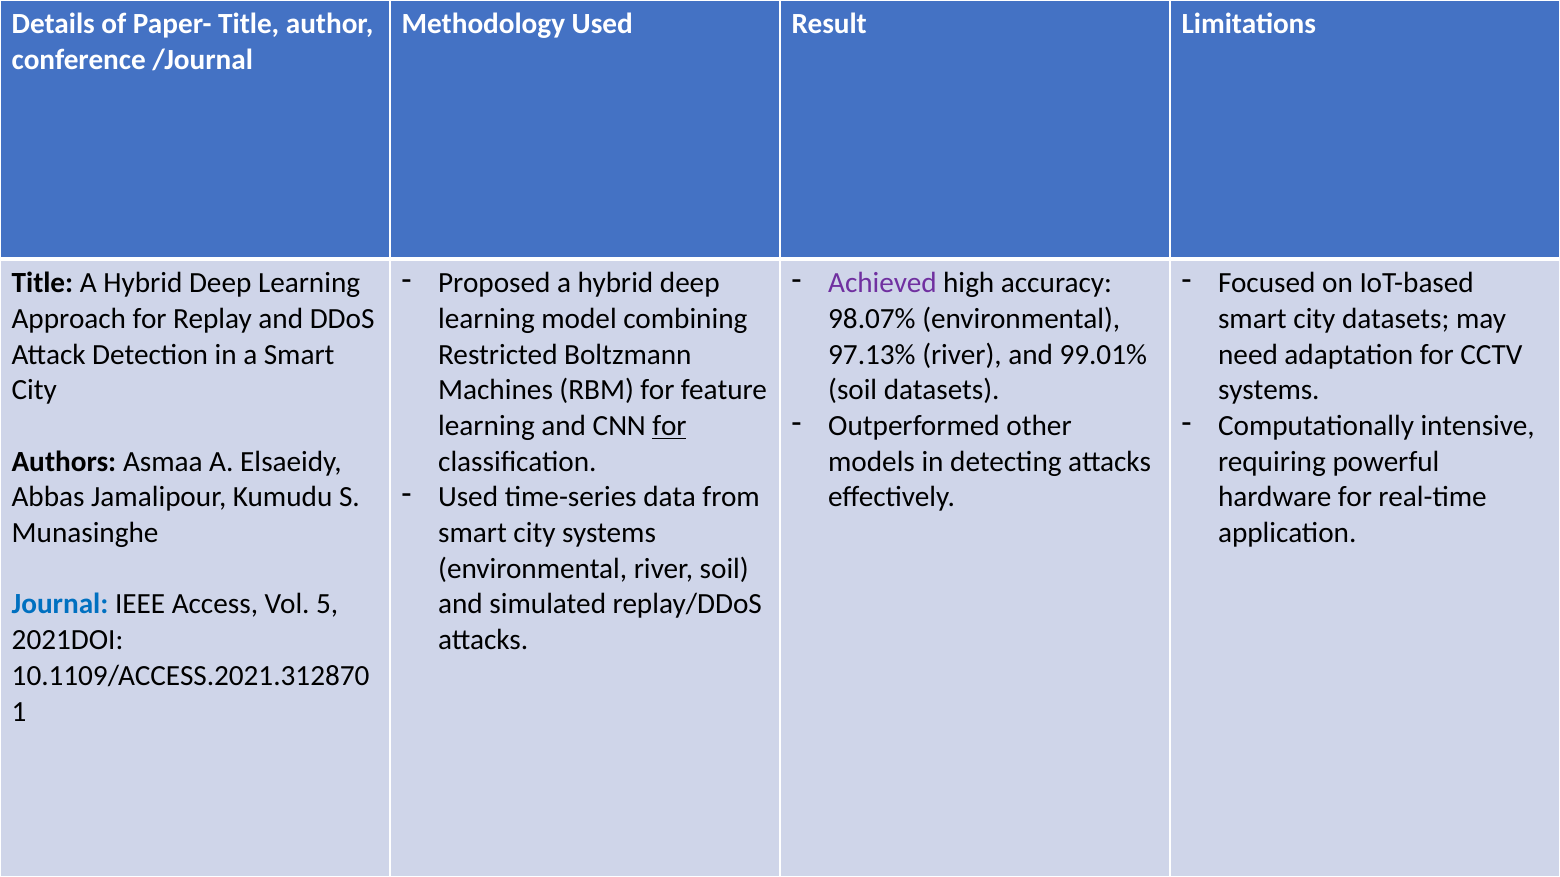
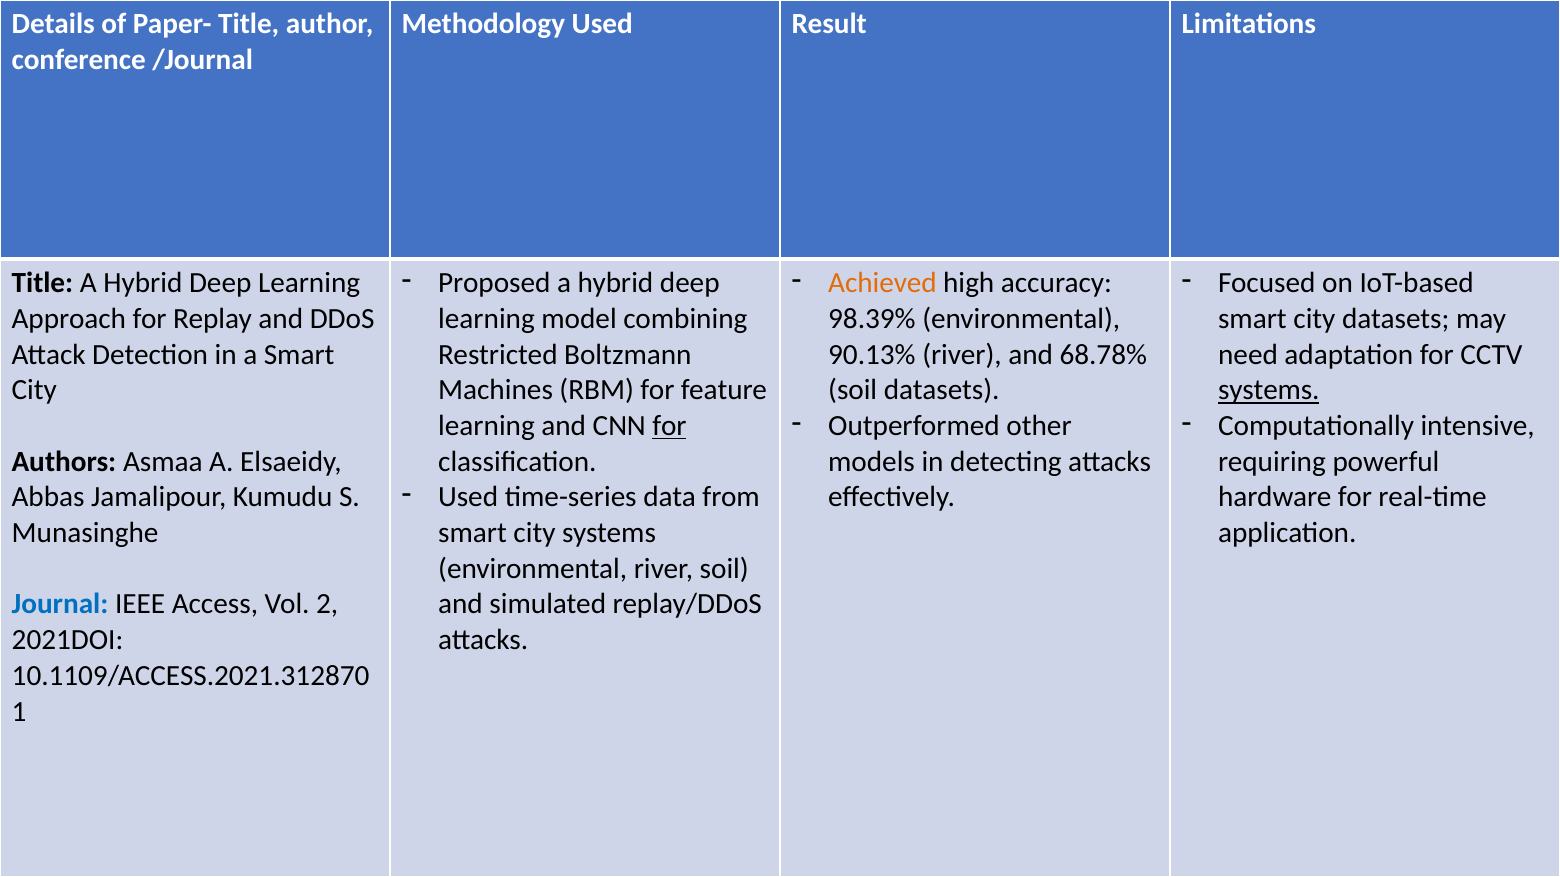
Achieved colour: purple -> orange (882, 283)
98.07%: 98.07% -> 98.39% (872, 319)
97.13%: 97.13% -> 90.13% (872, 355)
99.01%: 99.01% -> 68.78% (1103, 355)
systems underline: none -> present (1269, 390)
5: 5 -> 2 (327, 605)
